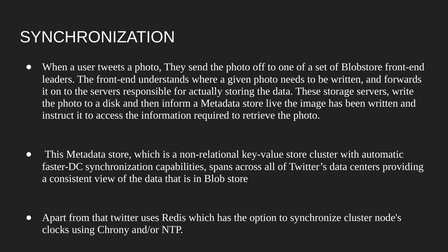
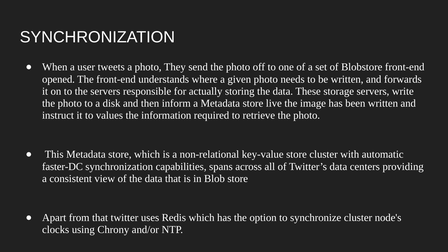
leaders: leaders -> opened (59, 79)
access: access -> values (109, 115)
